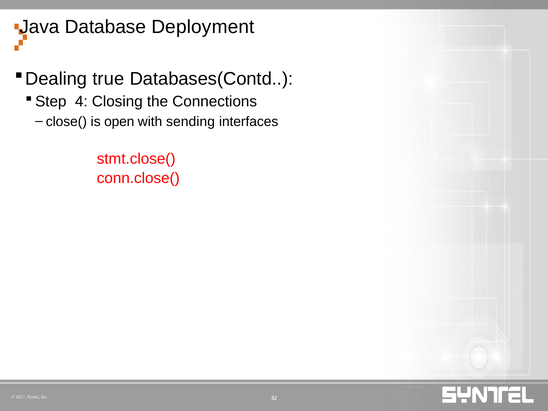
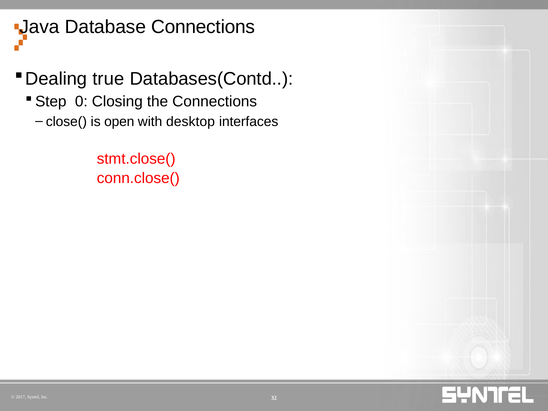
Database Deployment: Deployment -> Connections (203, 27)
4: 4 -> 0 (81, 102)
sending: sending -> desktop (191, 122)
